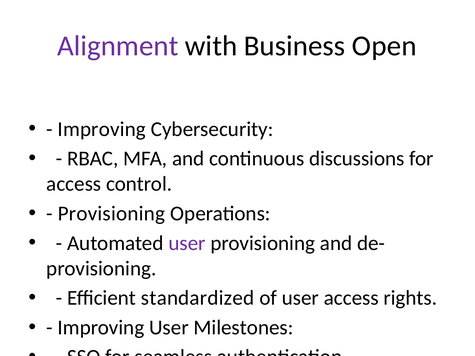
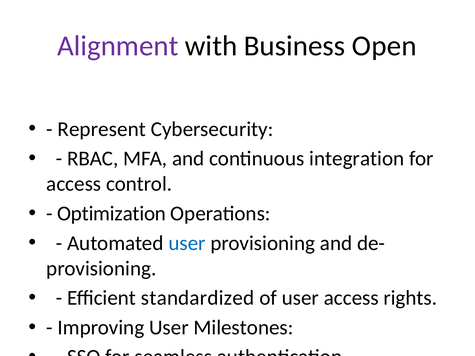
Improving: Improving -> Represent (102, 129)
discussions: discussions -> integration (357, 159)
Provisioning: Provisioning -> Optimization (112, 214)
user colour: purple -> blue (187, 243)
